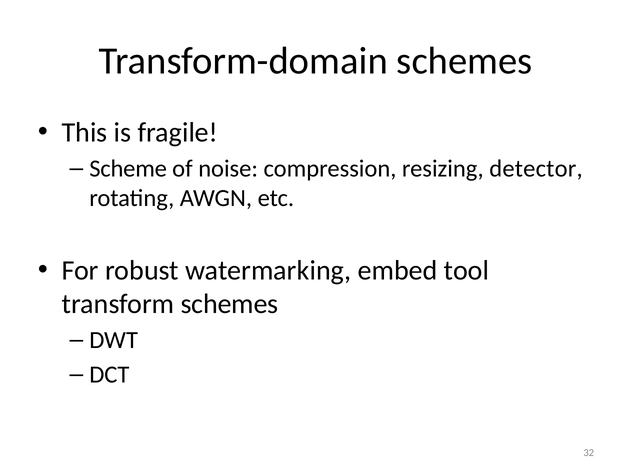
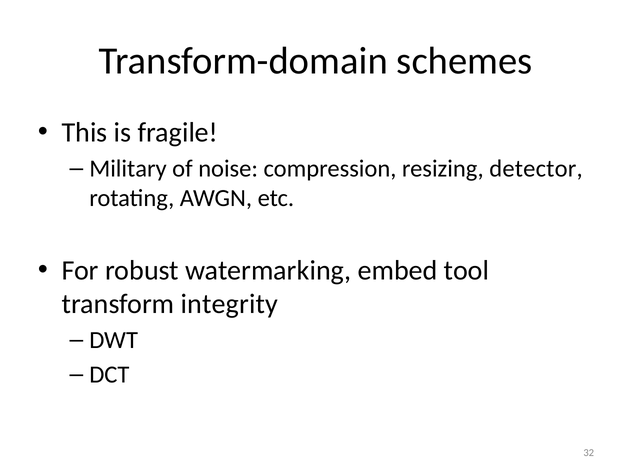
Scheme: Scheme -> Military (128, 169)
transform schemes: schemes -> integrity (229, 304)
